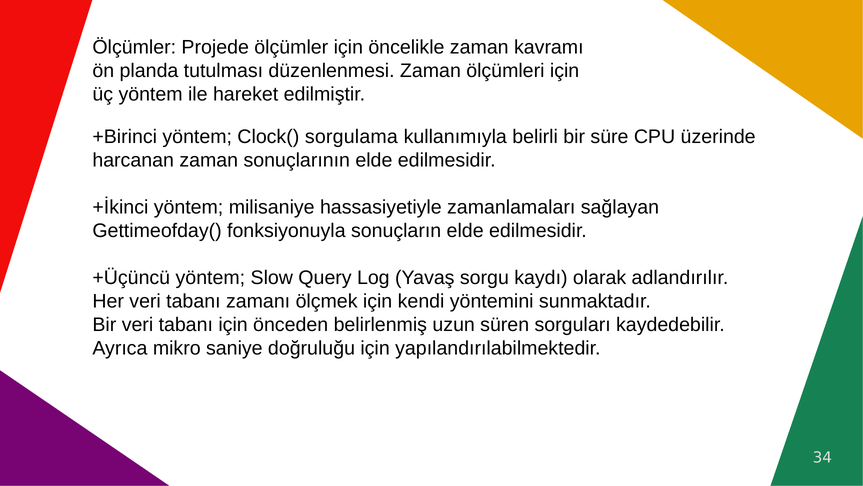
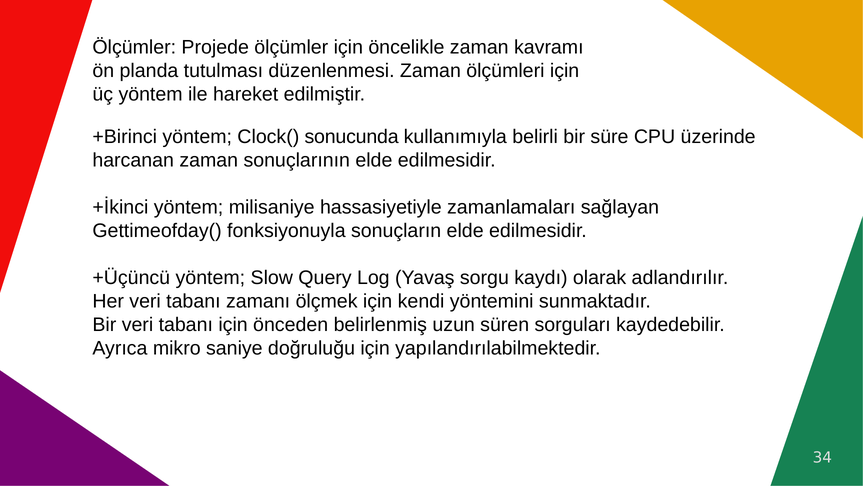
sorgulama: sorgulama -> sonucunda (352, 136)
